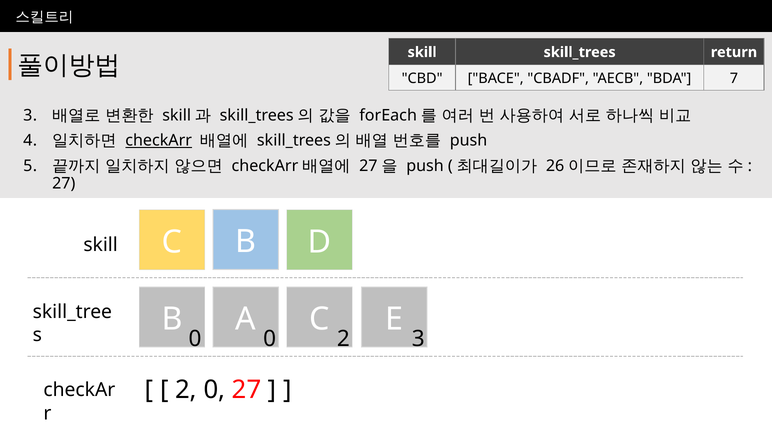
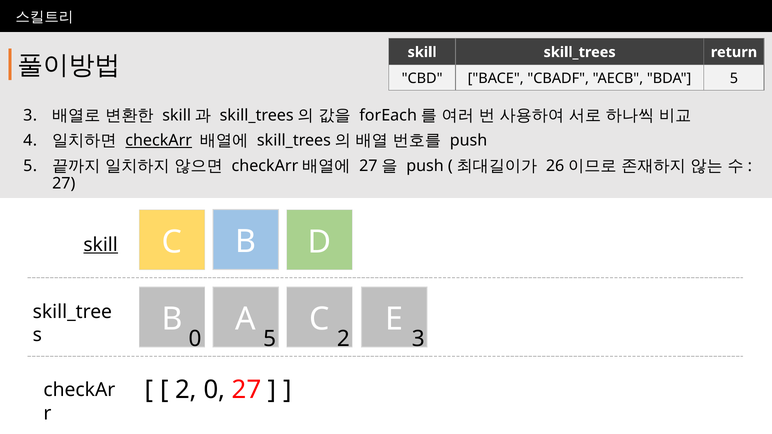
BDA 7: 7 -> 5 (734, 78)
skill underline: none -> present (101, 245)
0 0: 0 -> 5 (270, 339)
